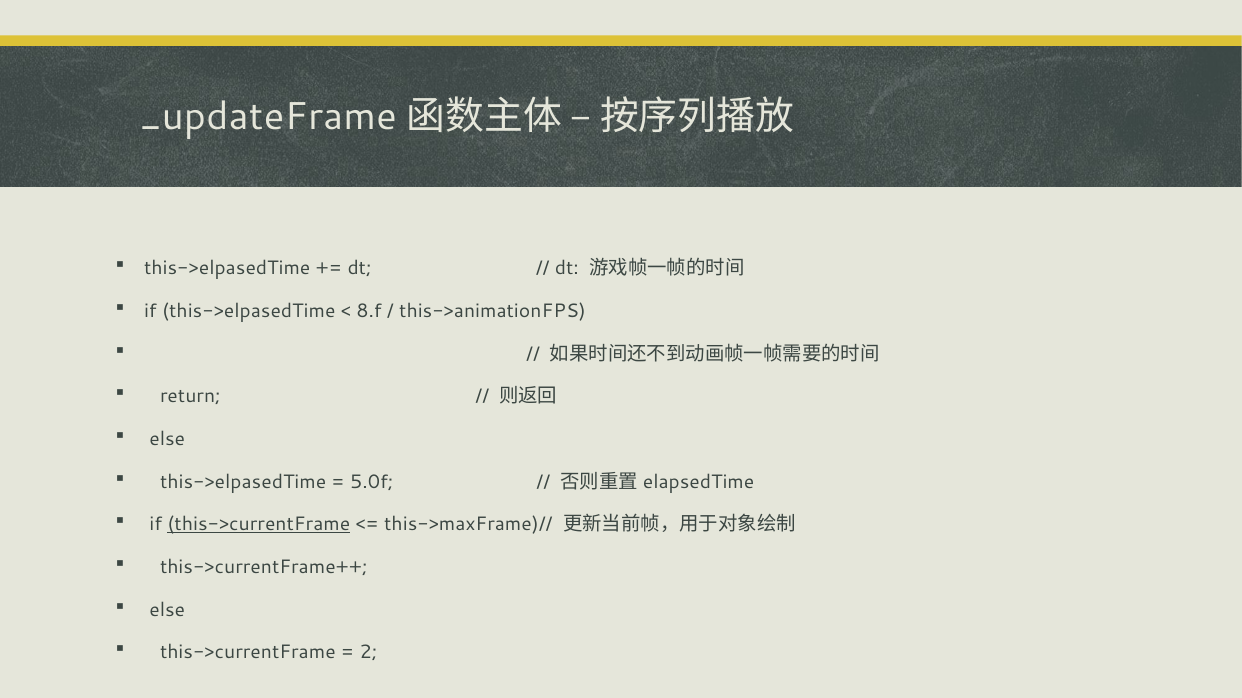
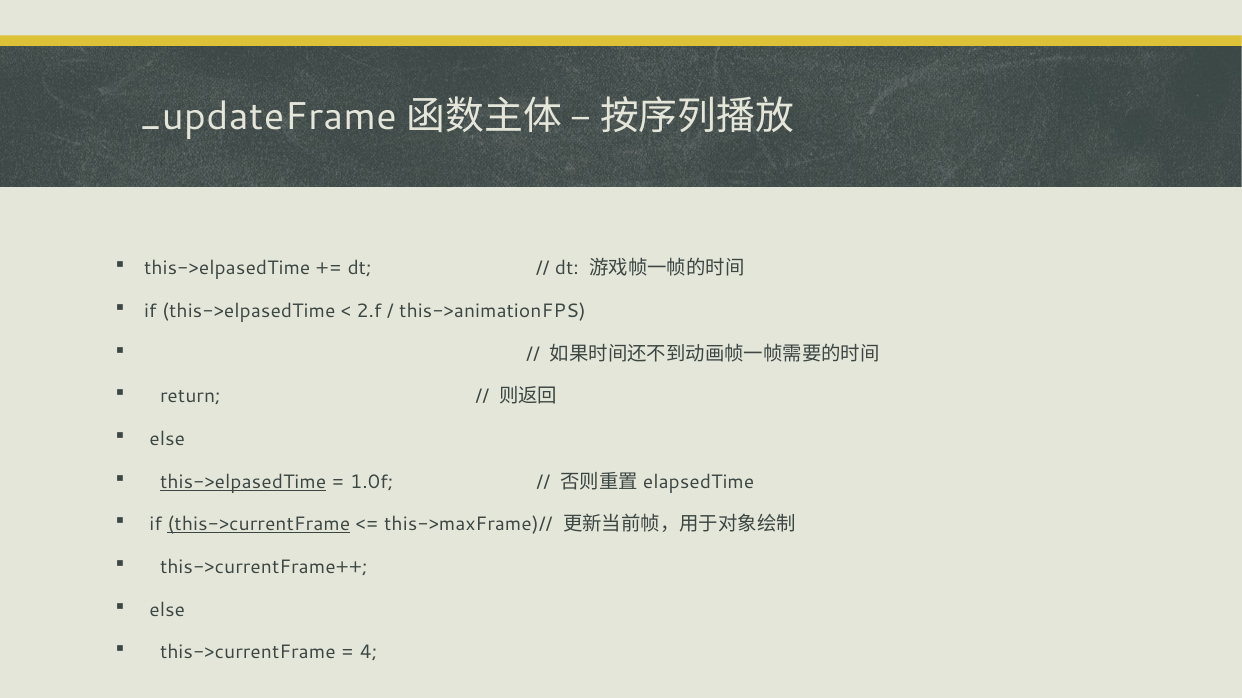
8.f: 8.f -> 2.f (369, 311)
this->elpasedTime underline: none -> present (243, 482)
5.0f: 5.0f -> 1.0f (372, 482)
2: 2 -> 4 (368, 653)
